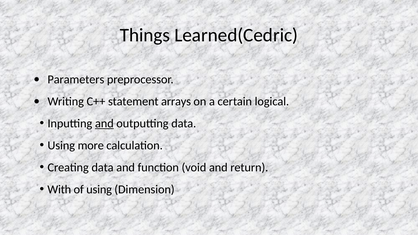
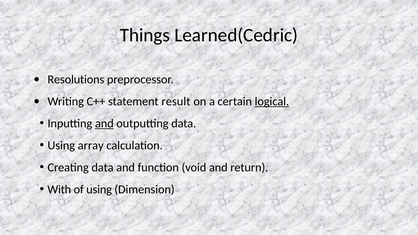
Parameters: Parameters -> Resolutions (76, 80)
arrays: arrays -> result (176, 102)
logical underline: none -> present (272, 102)
more: more -> array (91, 146)
